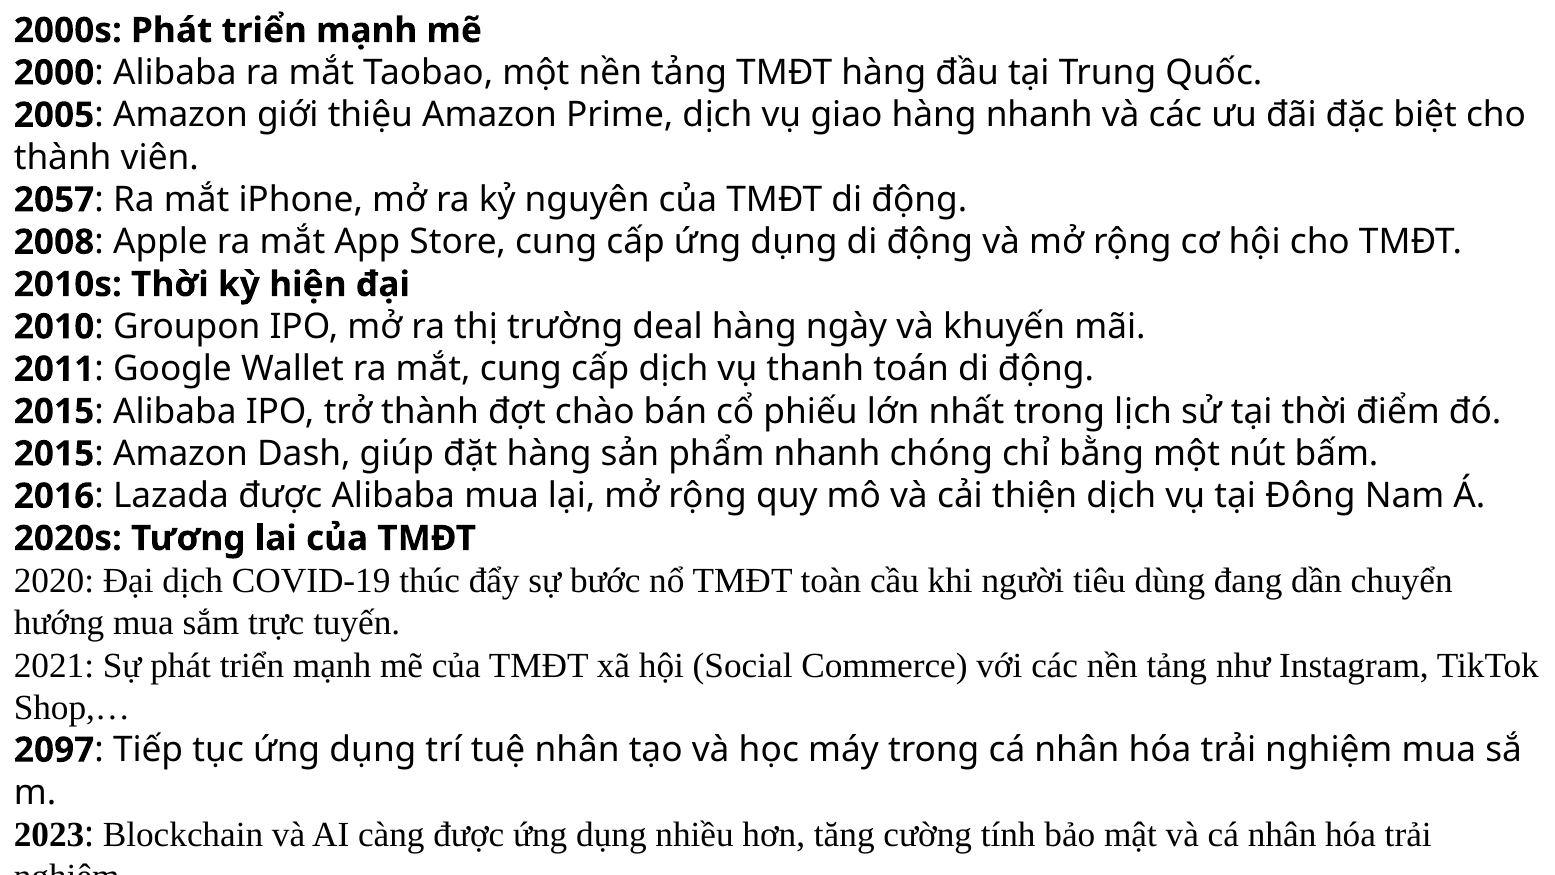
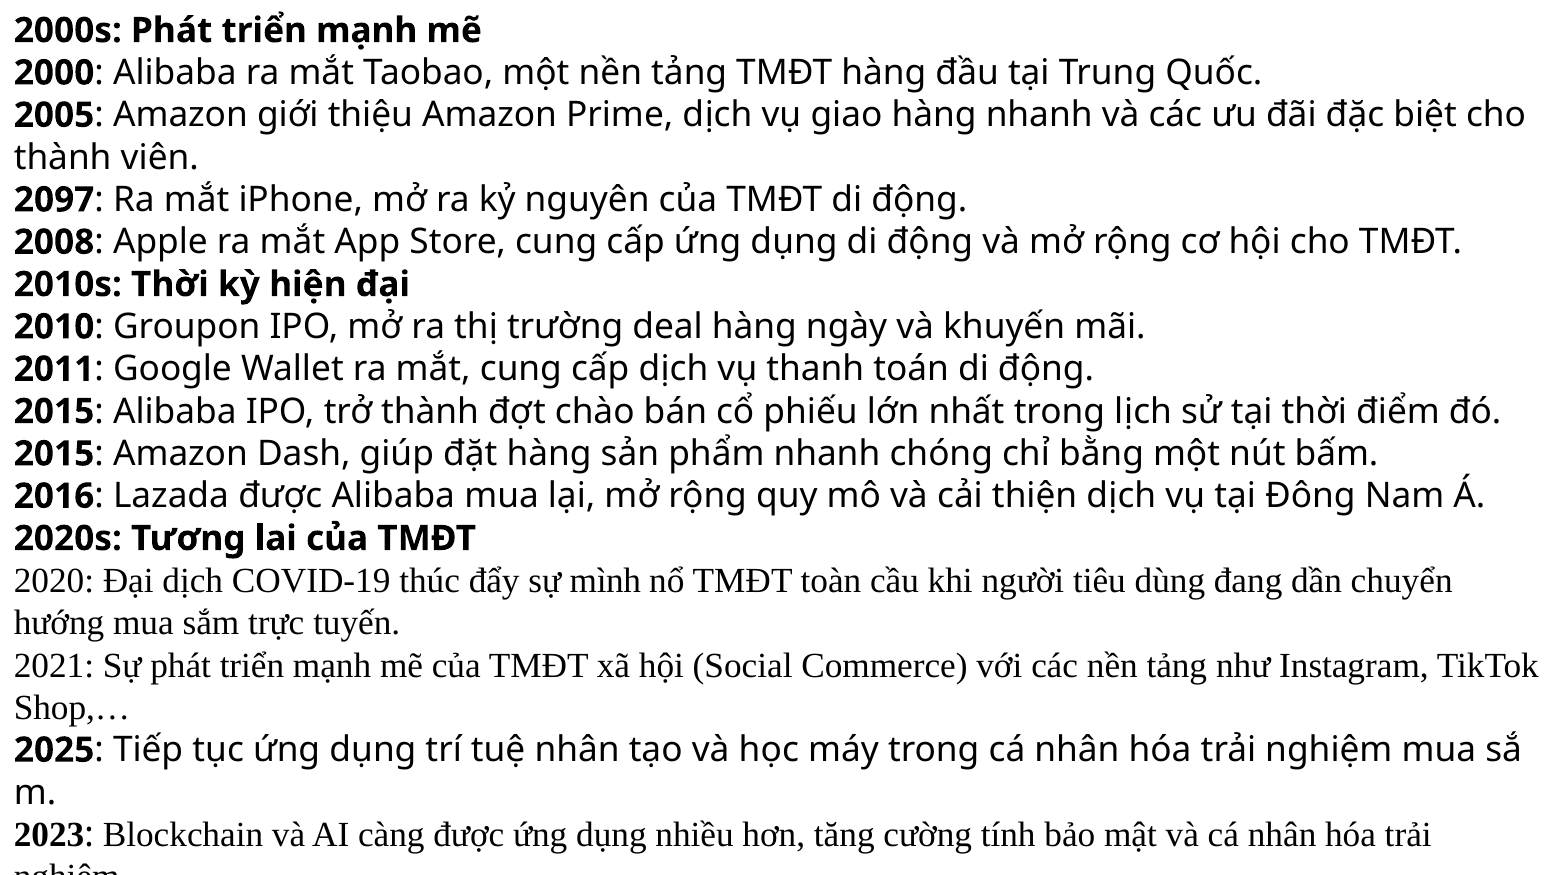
2057: 2057 -> 2097 (54, 200)
bước: bước -> mình (605, 581)
2097: 2097 -> 2025 (54, 750)
